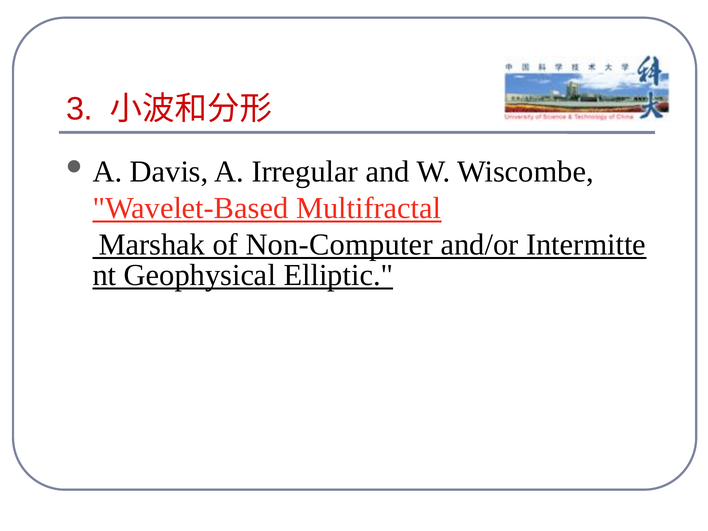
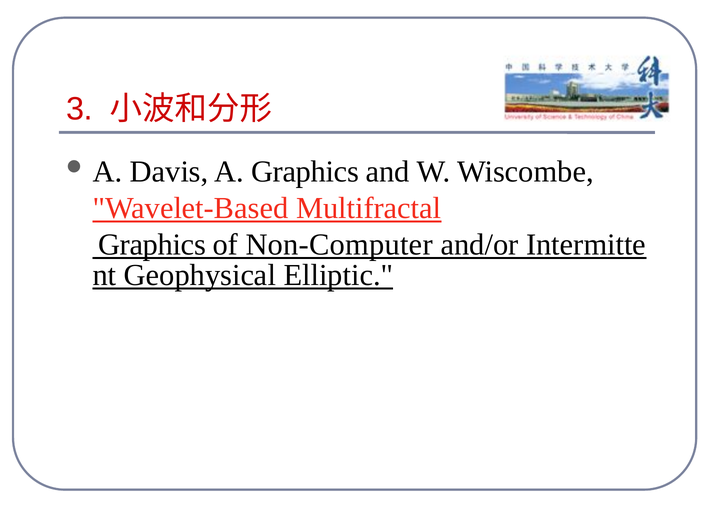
A Irregular: Irregular -> Graphics (305, 171)
Marshak: Marshak -> Graphics (152, 245)
